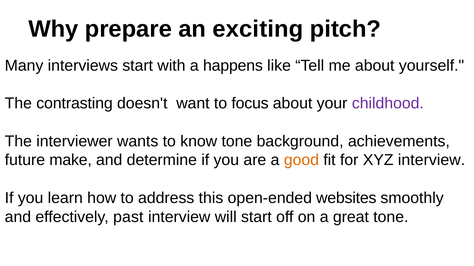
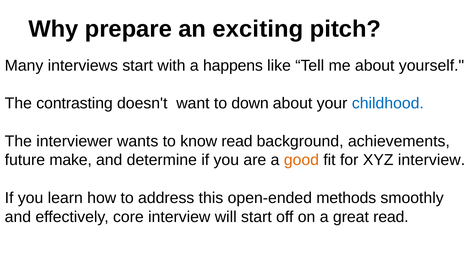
focus: focus -> down (250, 104)
childhood colour: purple -> blue (388, 104)
know tone: tone -> read (237, 142)
websites: websites -> methods (346, 198)
past: past -> core (128, 217)
great tone: tone -> read (391, 217)
